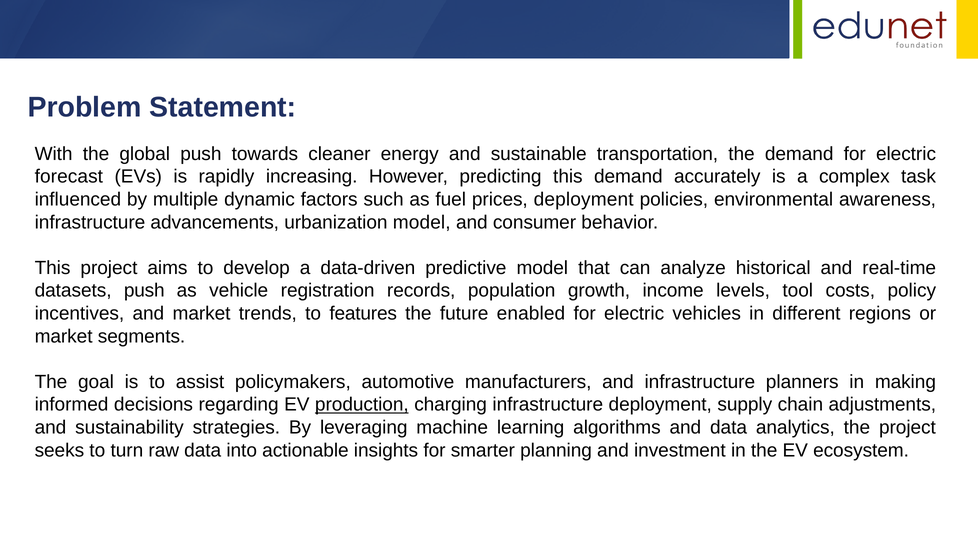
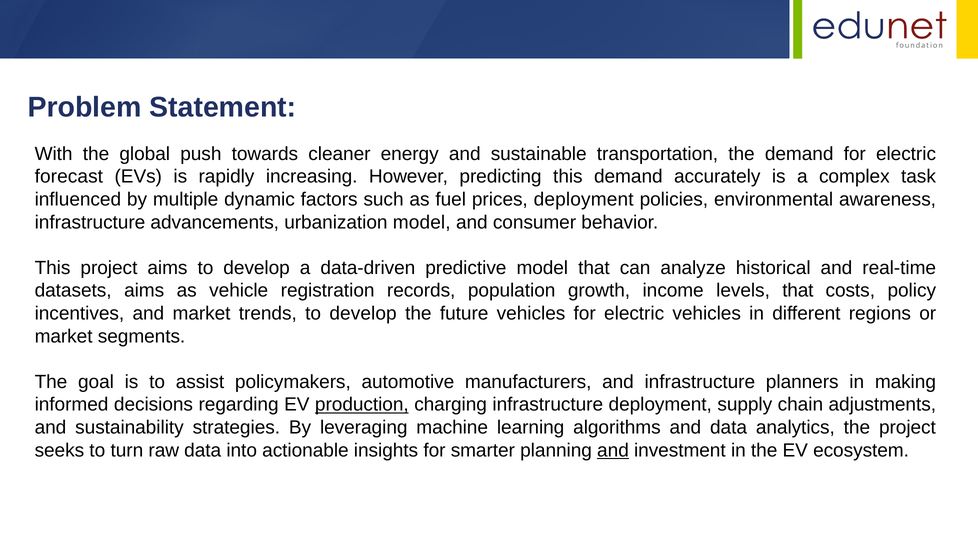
datasets push: push -> aims (144, 291)
levels tool: tool -> that (798, 291)
trends to features: features -> develop (363, 314)
future enabled: enabled -> vehicles (531, 314)
and underline: none -> present (613, 450)
